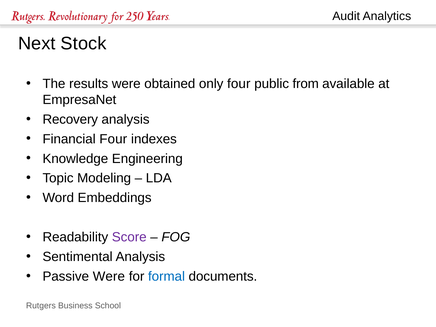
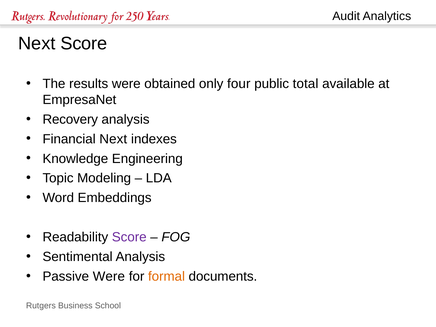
Next Stock: Stock -> Score (84, 43)
from: from -> total (306, 84)
Financial Four: Four -> Next (113, 139)
formal colour: blue -> orange (166, 276)
